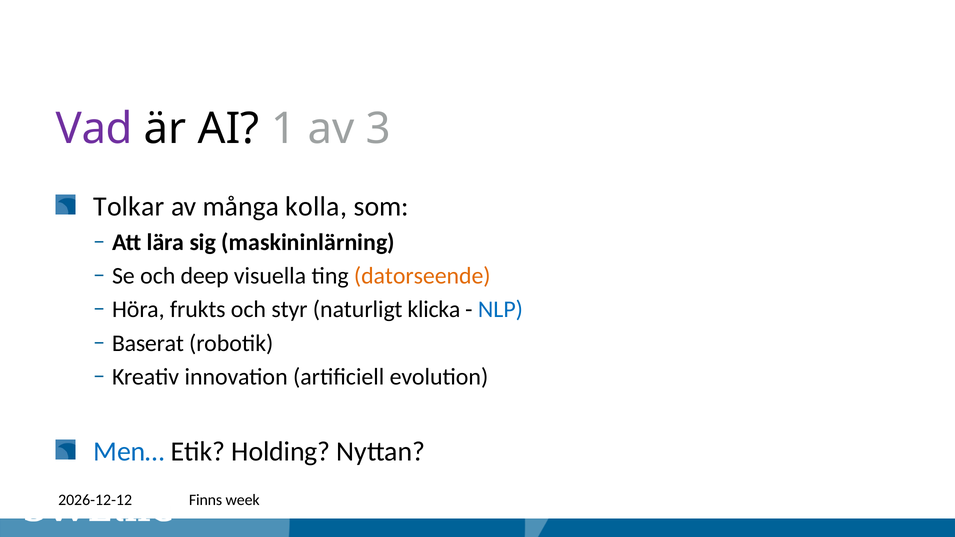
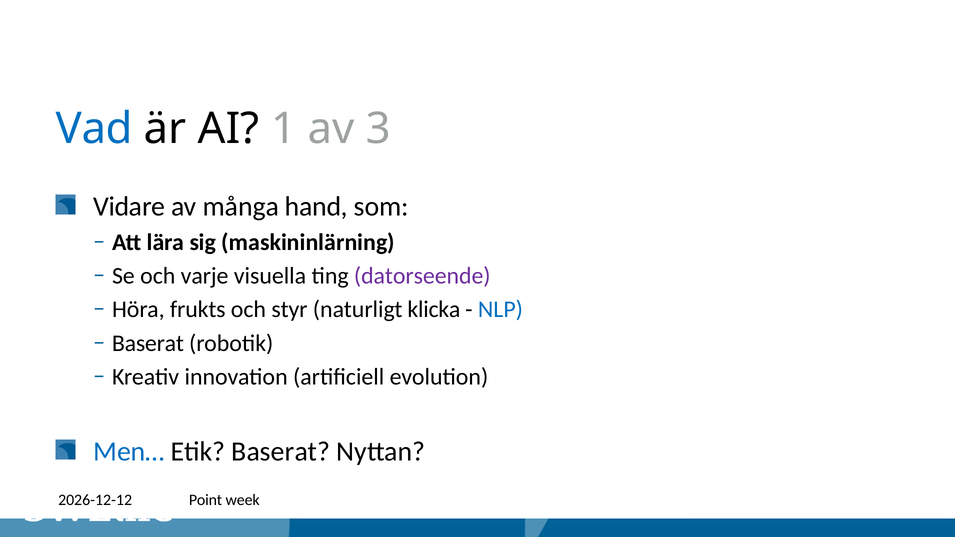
Vad colour: purple -> blue (94, 129)
Tolkar: Tolkar -> Vidare (129, 207)
kolla: kolla -> hand (316, 207)
deep: deep -> varje (205, 276)
datorseende colour: orange -> purple (422, 276)
Etik Holding: Holding -> Baserat (281, 452)
Finns: Finns -> Point (206, 500)
